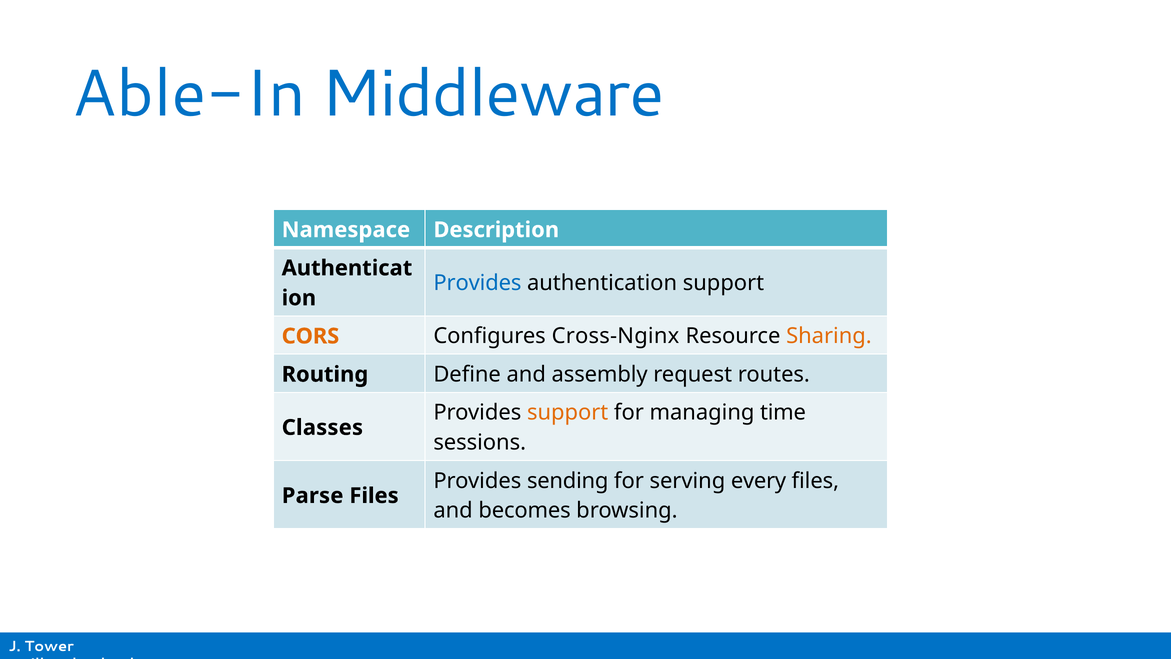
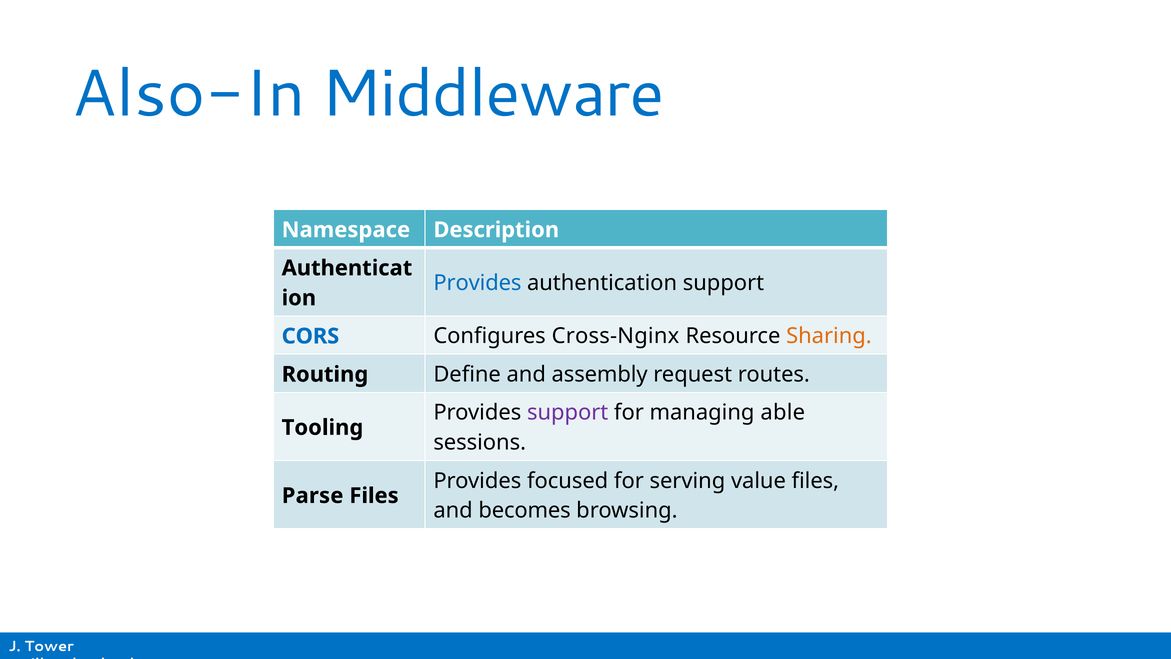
Able-In: Able-In -> Also-In (189, 94)
CORS colour: orange -> blue (310, 336)
support colour: orange -> purple (568, 412)
time: time -> able (783, 412)
Classes: Classes -> Tooling (322, 427)
sending: sending -> focused (568, 481)
every: every -> value (758, 481)
